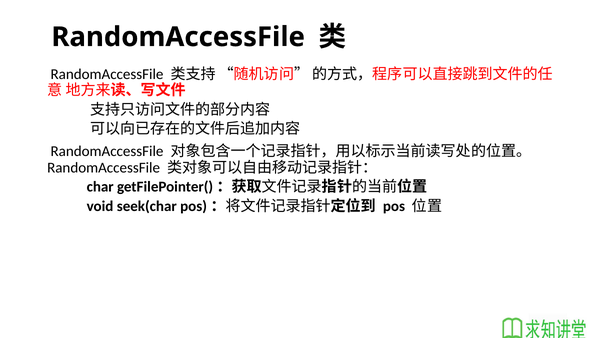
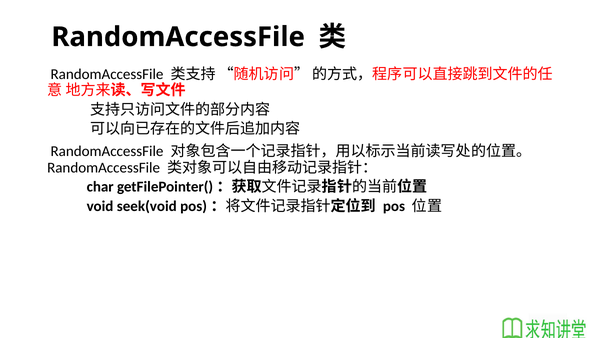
seek(char: seek(char -> seek(void (147, 206)
